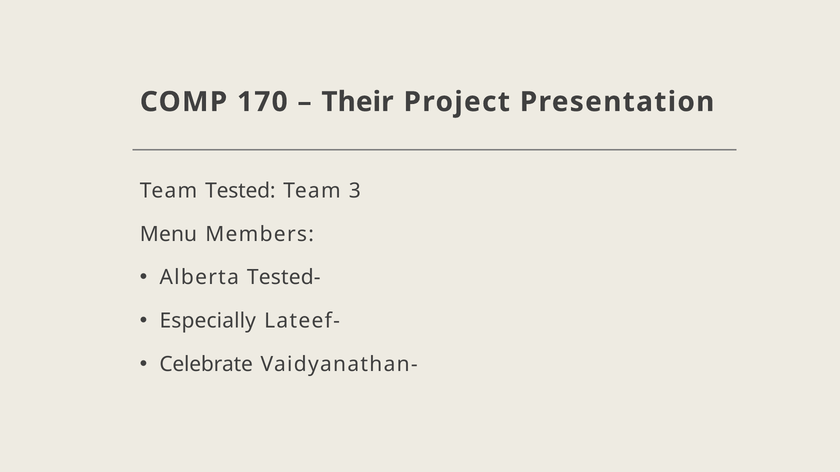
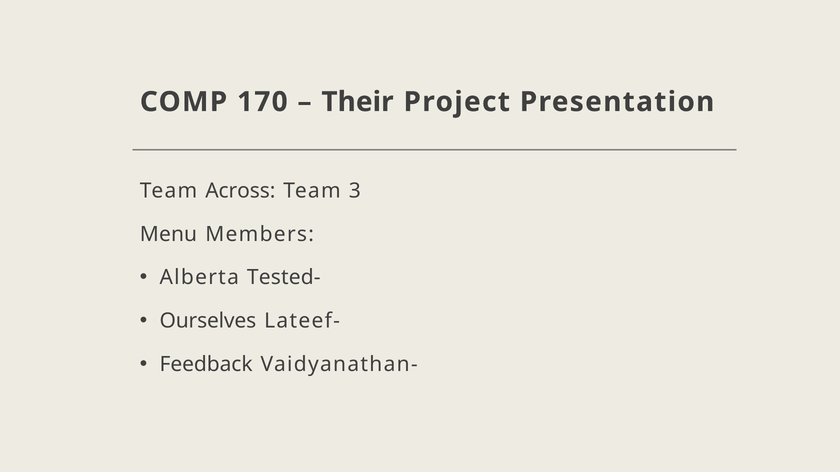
Tested: Tested -> Across (240, 191)
Especially: Especially -> Ourselves (208, 321)
Celebrate: Celebrate -> Feedback (206, 365)
